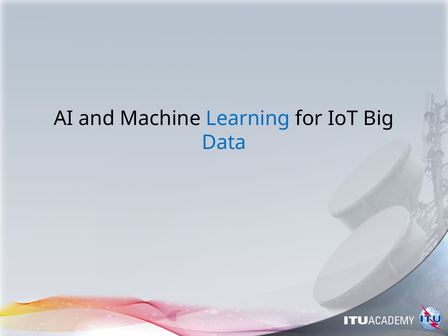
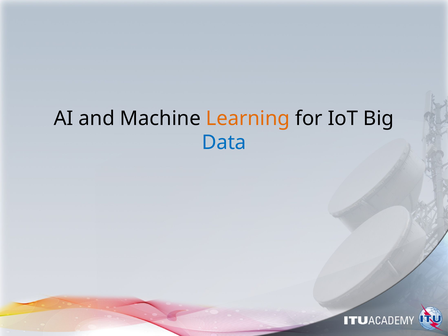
Learning colour: blue -> orange (248, 118)
